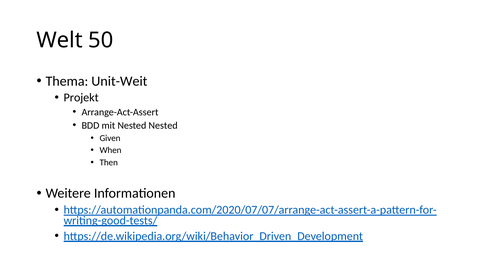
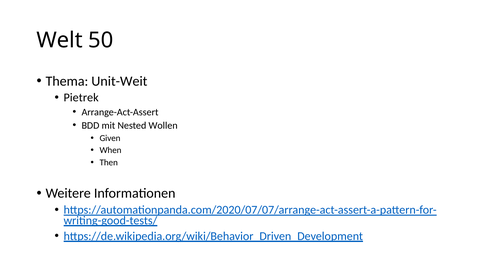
Projekt: Projekt -> Pietrek (81, 98)
Nested Nested: Nested -> Wollen (163, 125)
